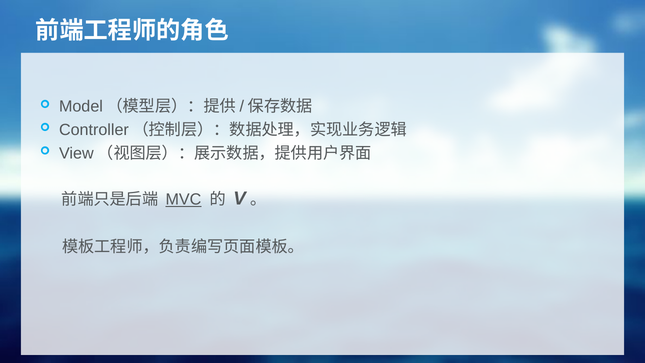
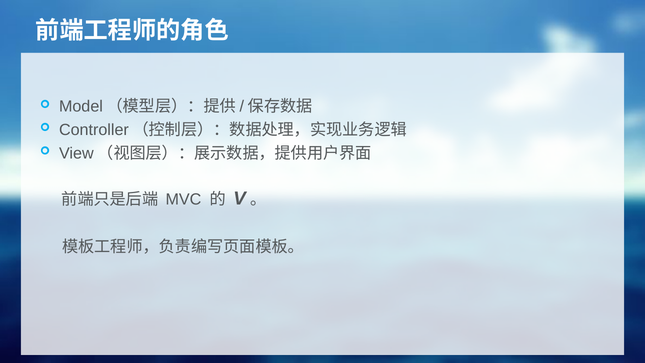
MVC underline: present -> none (183, 199)
